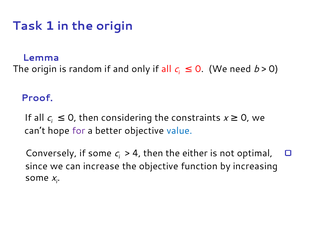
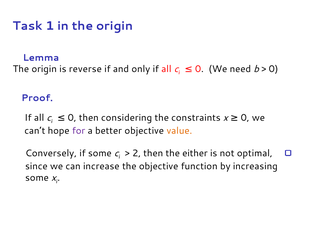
random: random -> reverse (85, 69)
value colour: blue -> orange (179, 131)
4: 4 -> 2 (137, 153)
